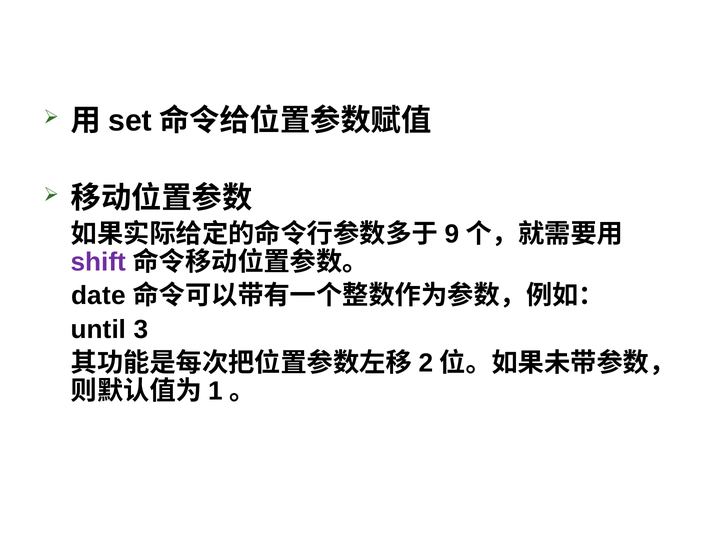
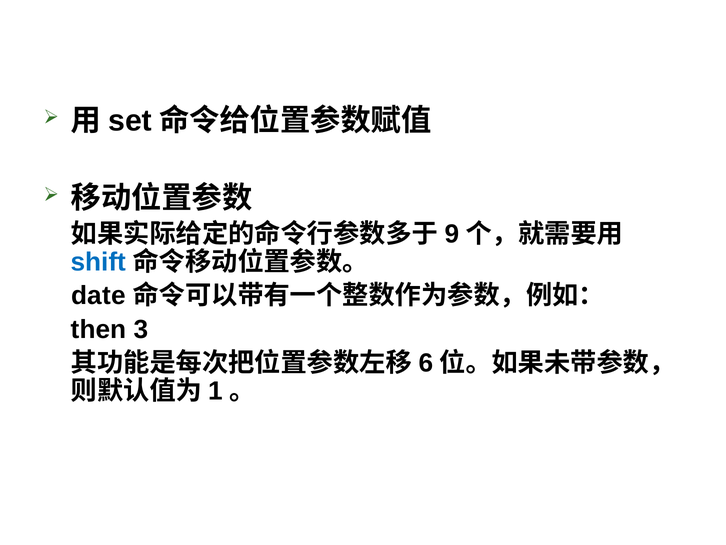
shift colour: purple -> blue (99, 262)
until: until -> then (99, 329)
2: 2 -> 6 (426, 363)
